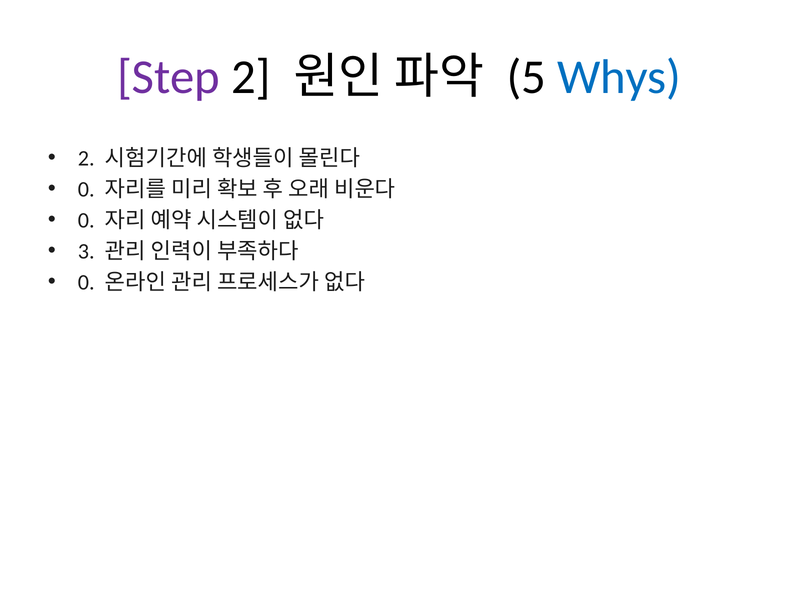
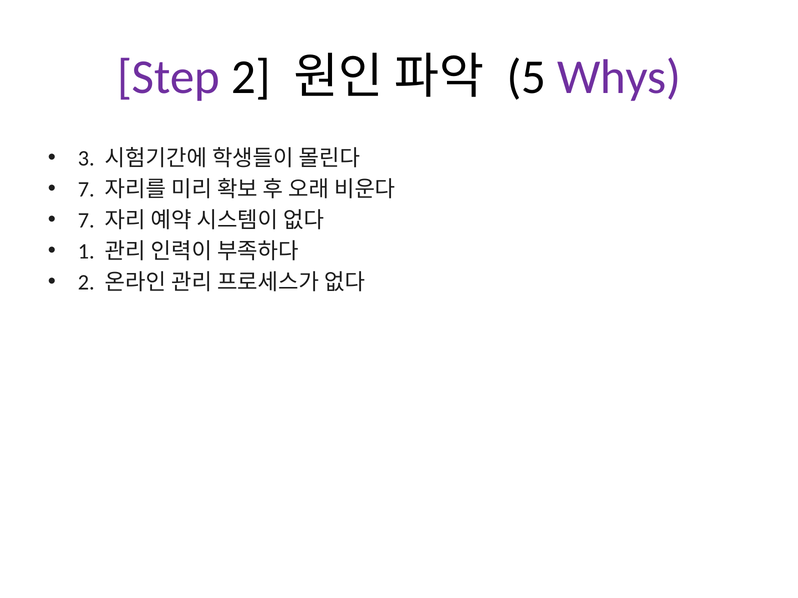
Whys colour: blue -> purple (619, 77)
2: 2 -> 3 (86, 159)
0: 0 -> 7 (86, 190)
0: 0 -> 7 (86, 221)
3: 3 -> 1 (86, 252)
0: 0 -> 2 (86, 283)
